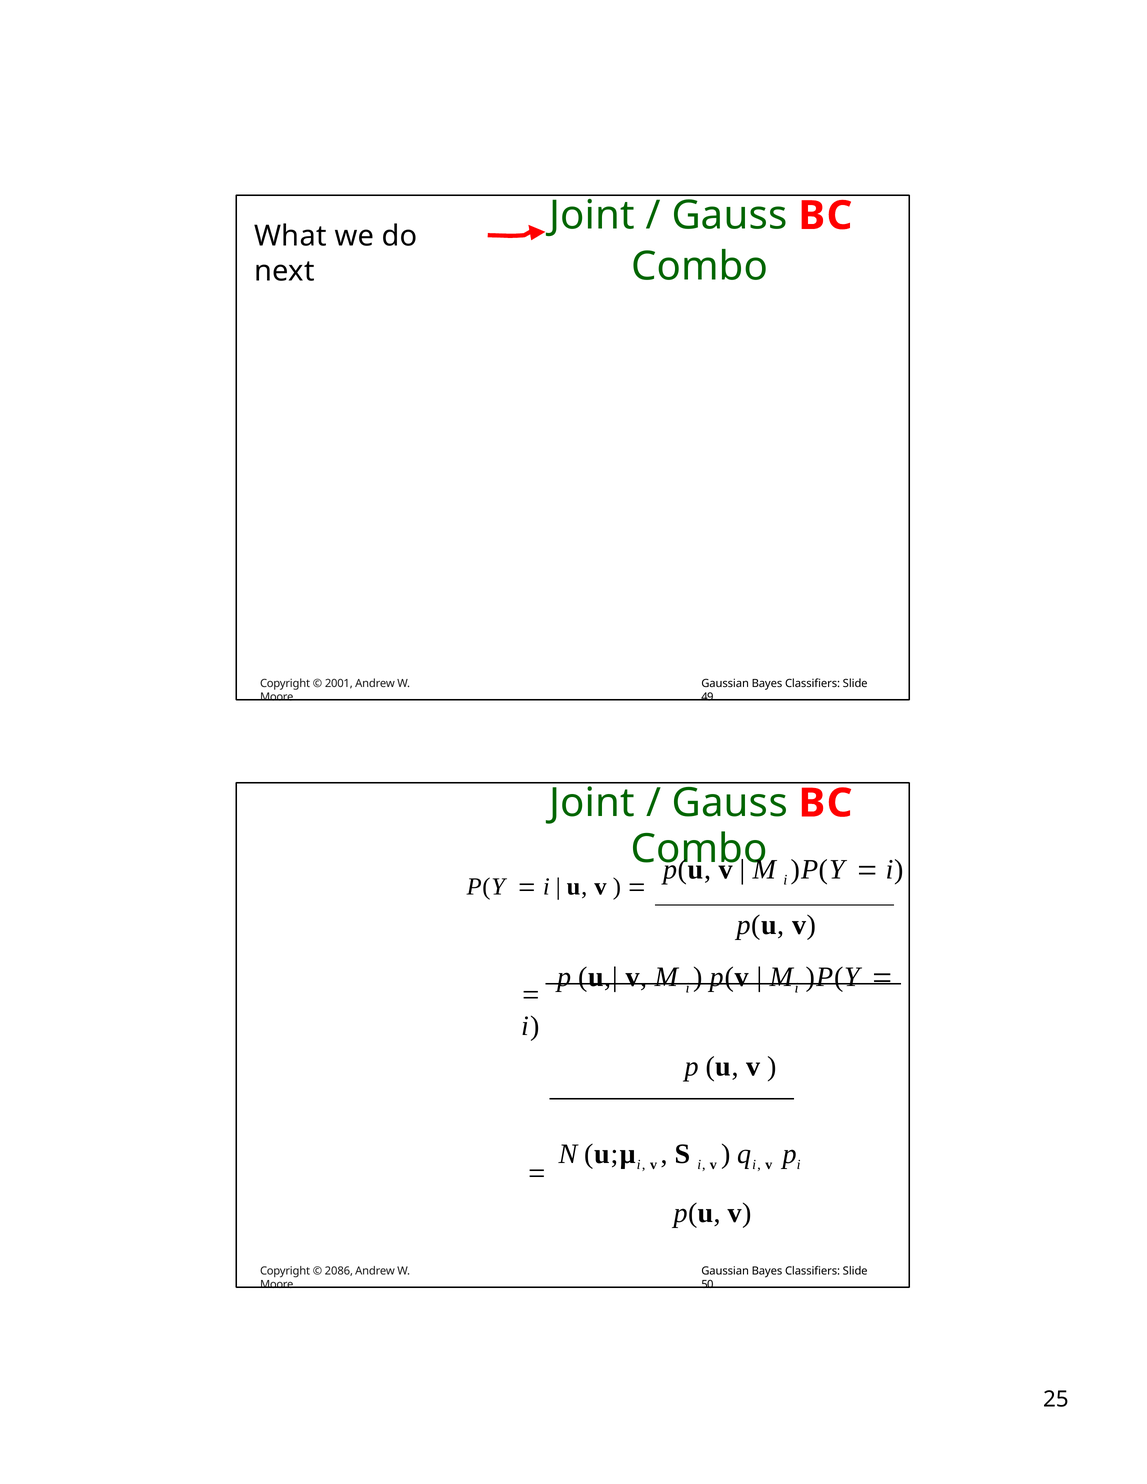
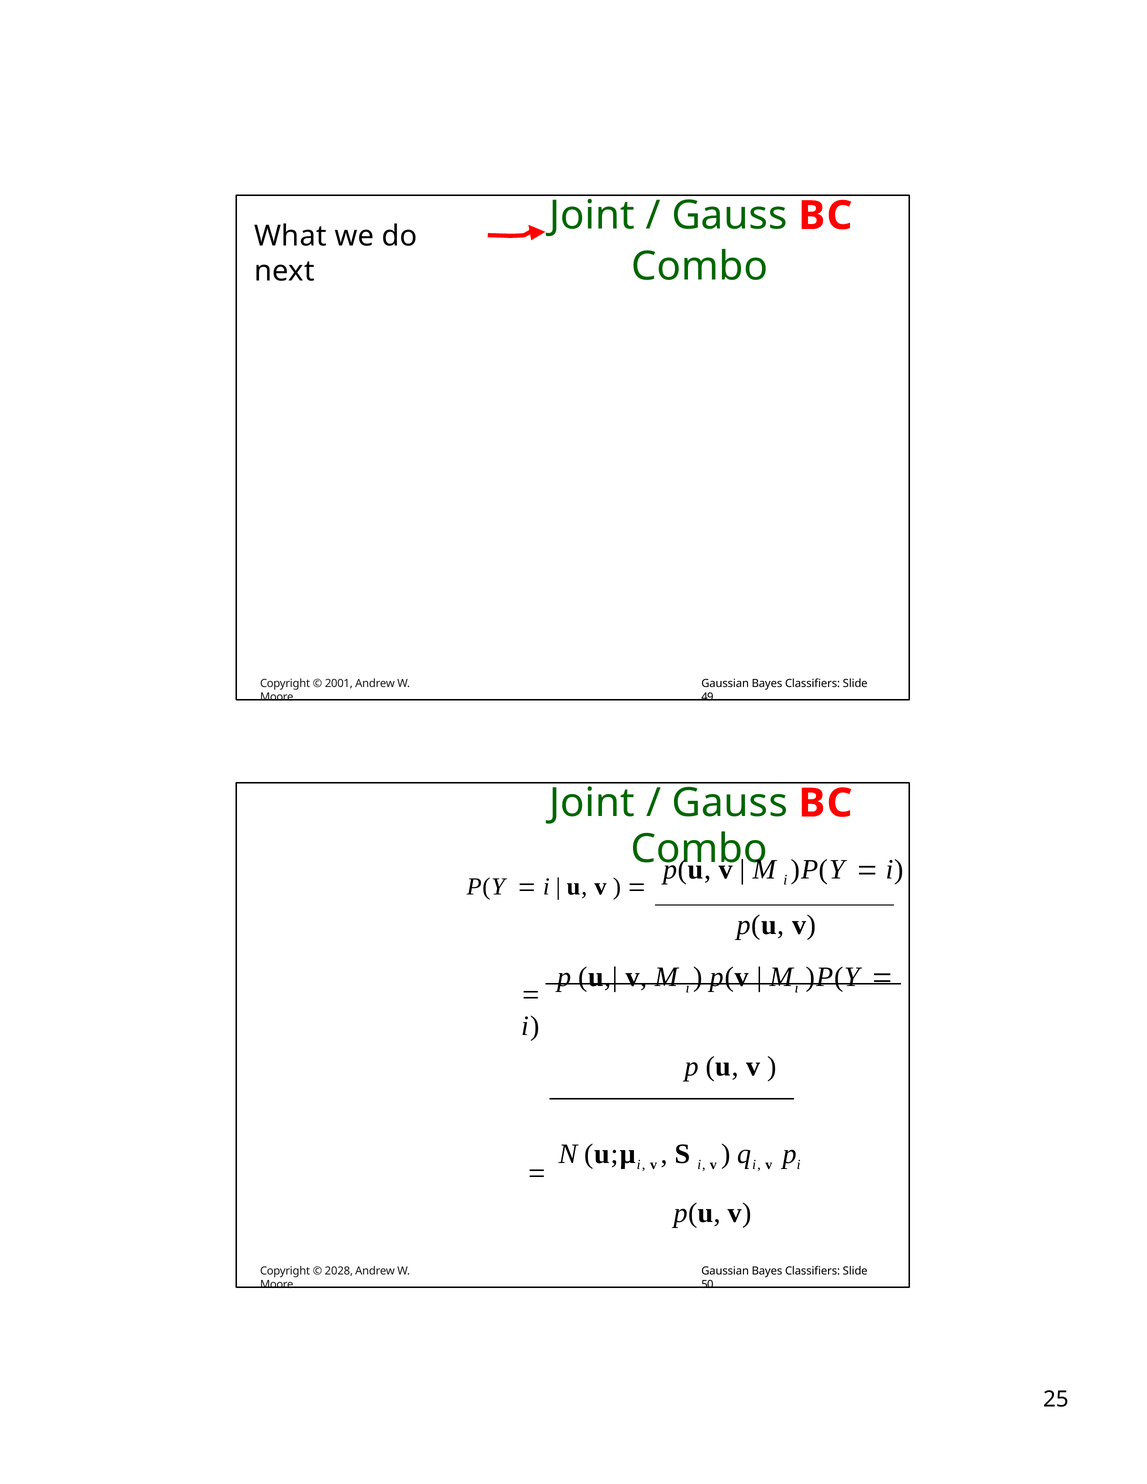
2086: 2086 -> 2028 (339, 1271)
